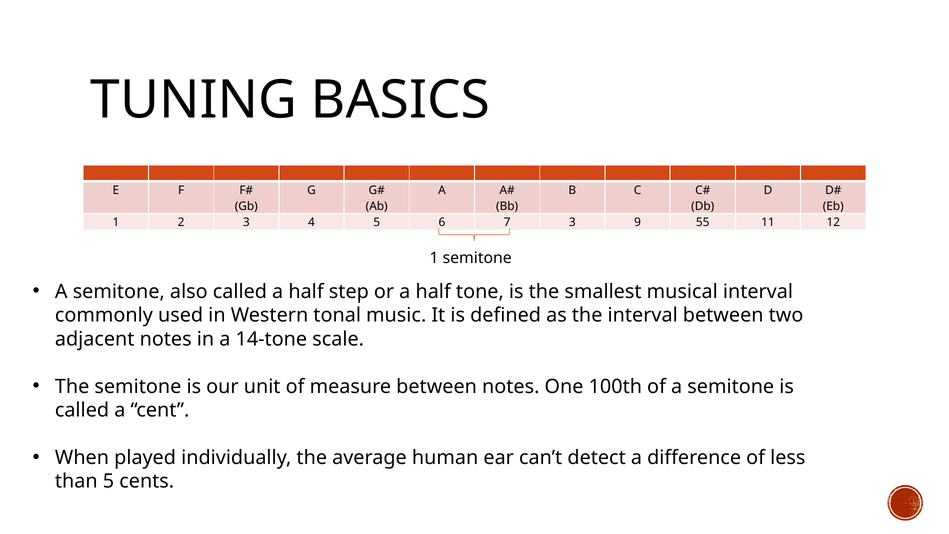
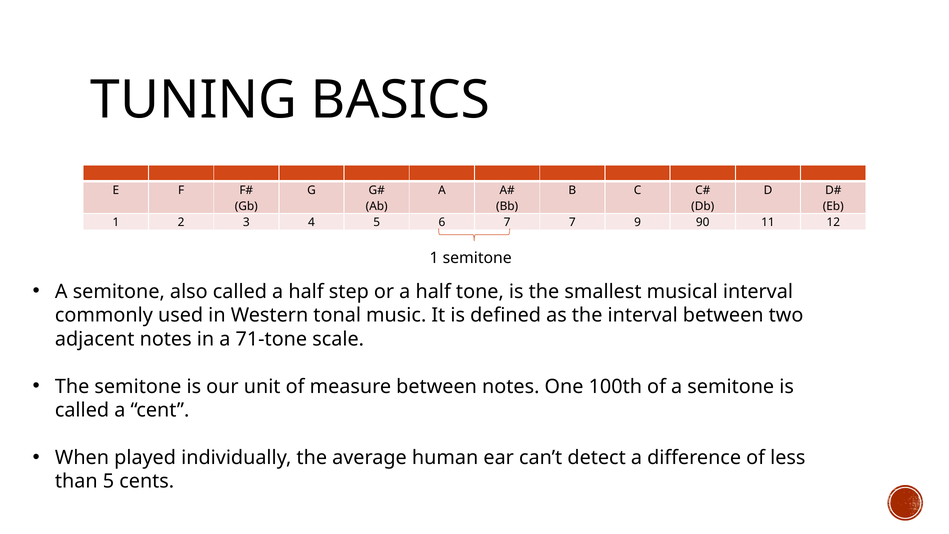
7 3: 3 -> 7 (572, 222)
55: 55 -> 90 (703, 222)
14-tone: 14-tone -> 71-tone (271, 339)
